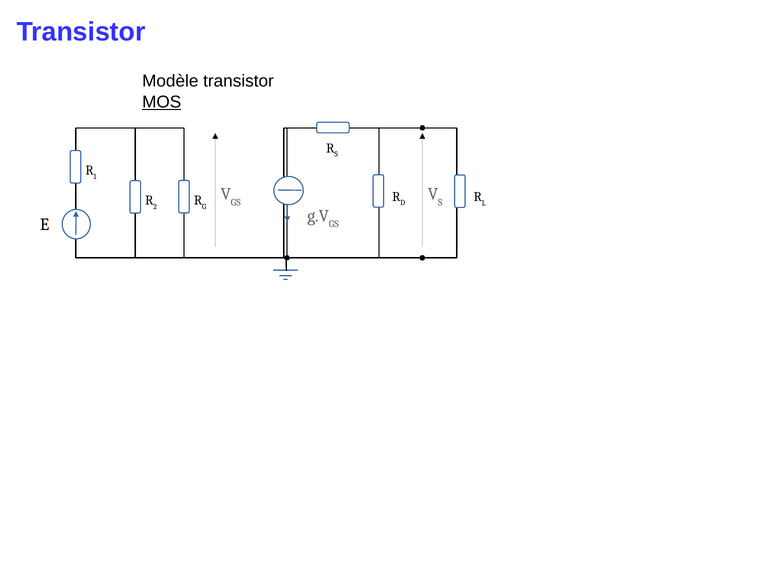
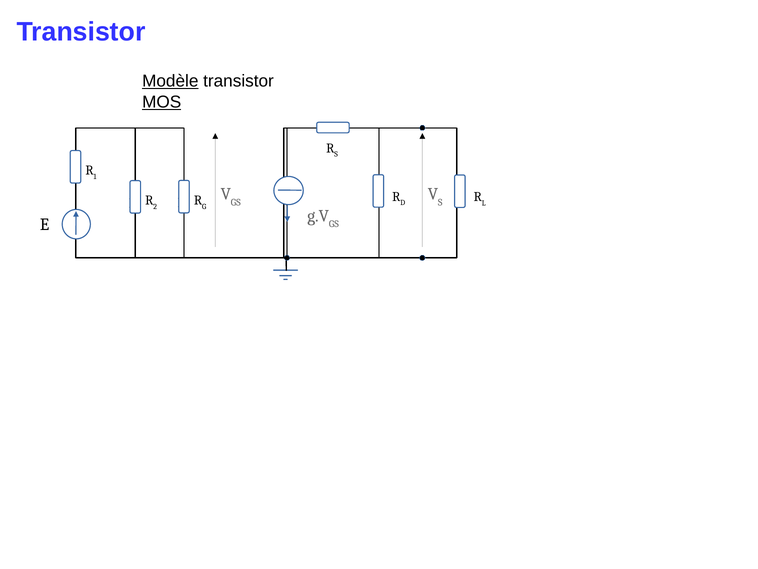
Modèle underline: none -> present (170, 81)
